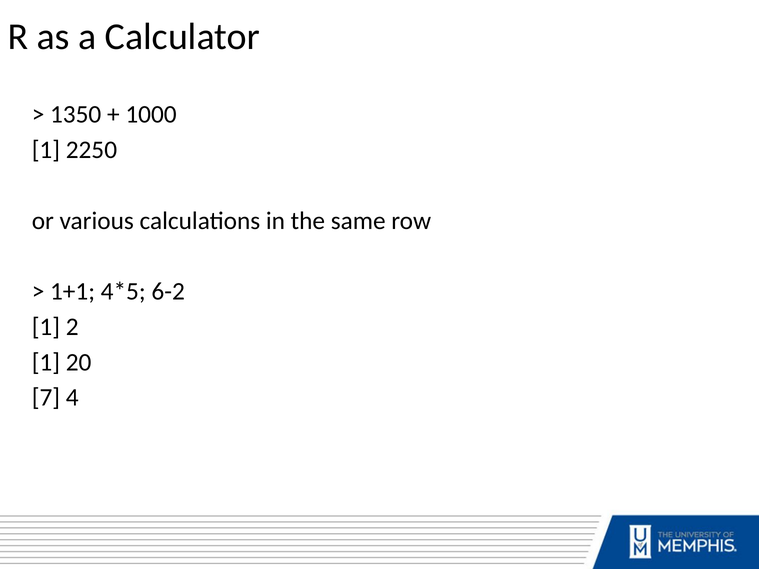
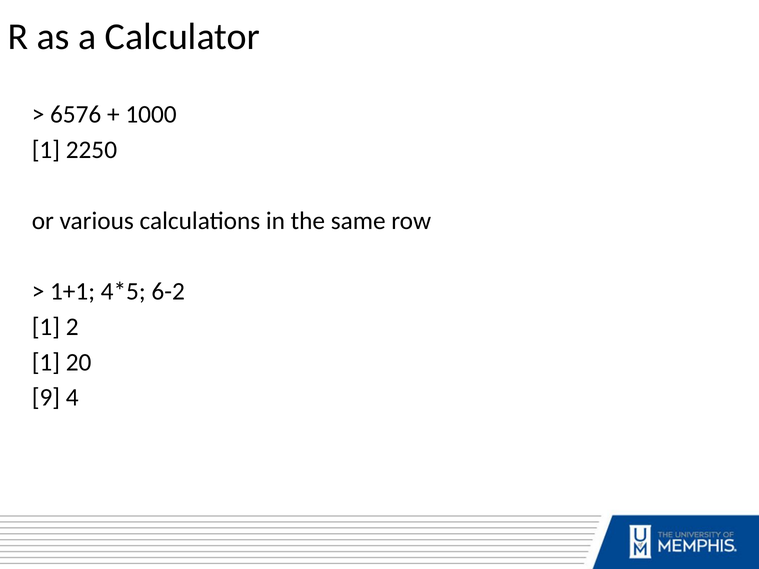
1350: 1350 -> 6576 (76, 115)
7: 7 -> 9 (46, 398)
